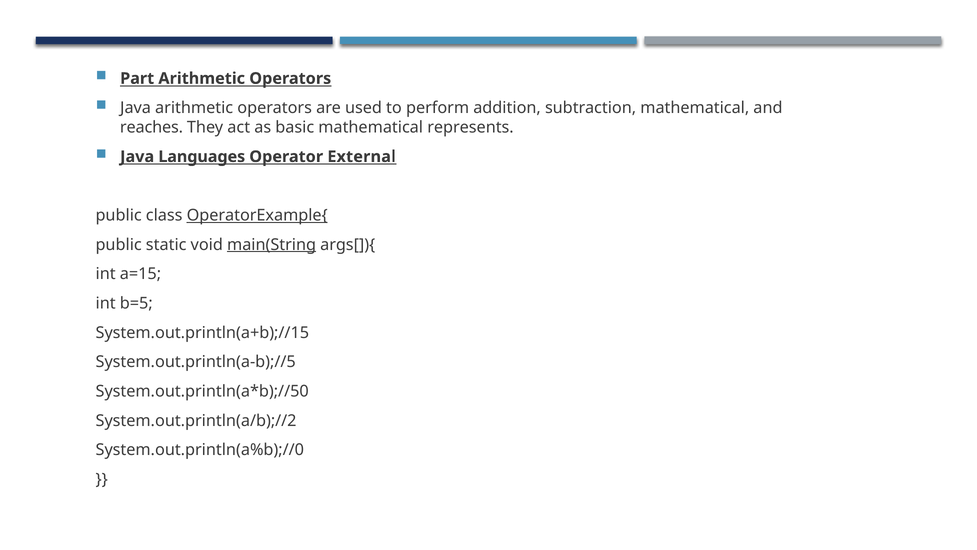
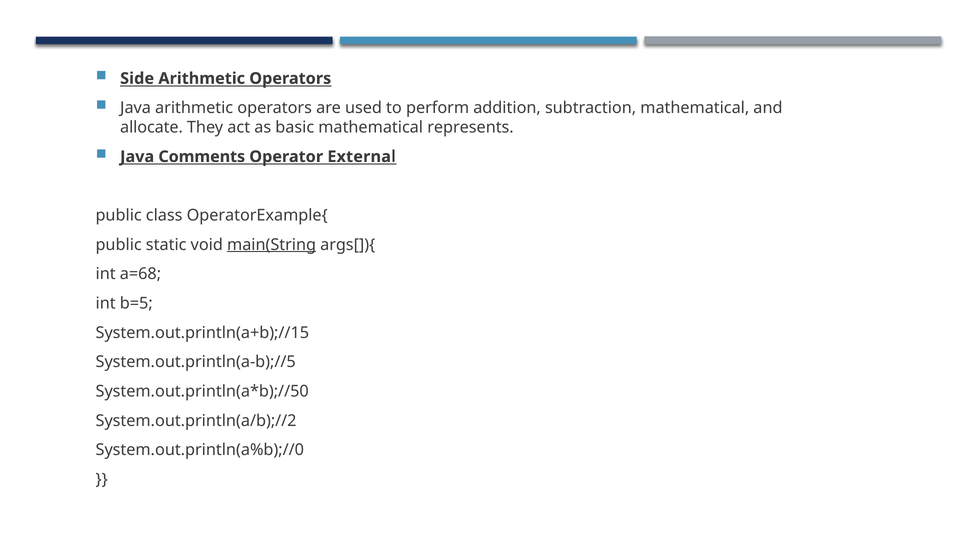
Part: Part -> Side (137, 78)
reaches: reaches -> allocate (152, 127)
Languages: Languages -> Comments (202, 157)
OperatorExample{ underline: present -> none (257, 215)
a=15: a=15 -> a=68 (140, 274)
